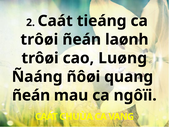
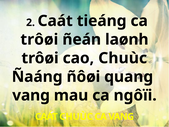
cao Luøng: Luøng -> Chuùc (123, 58)
ñeán: ñeán -> vang (31, 95)
CAÁT CHUÙA: CHUÙA -> CHUÙC (76, 116)
